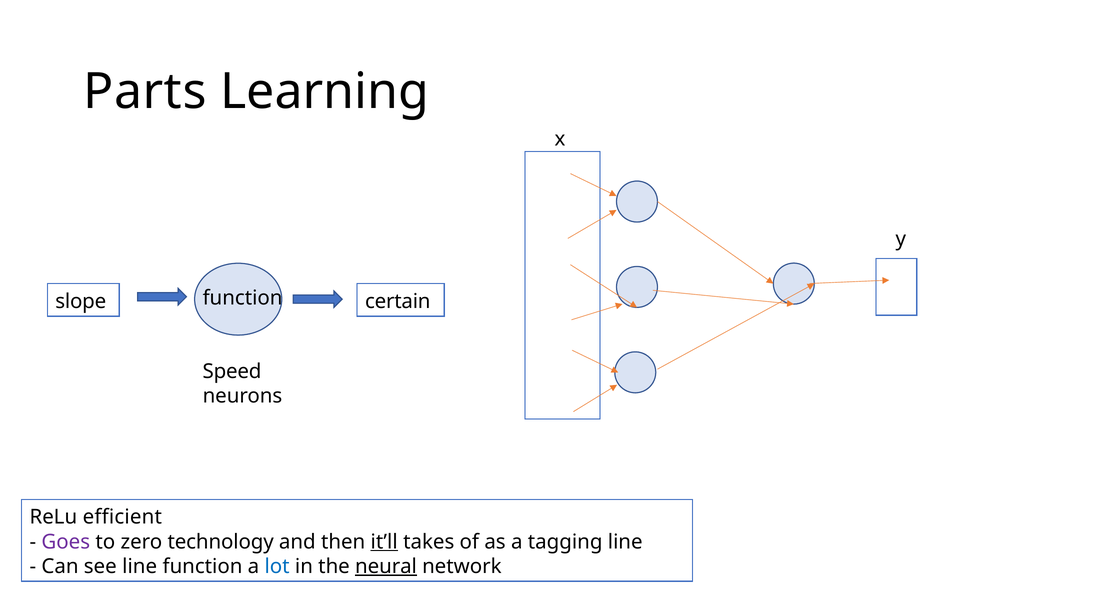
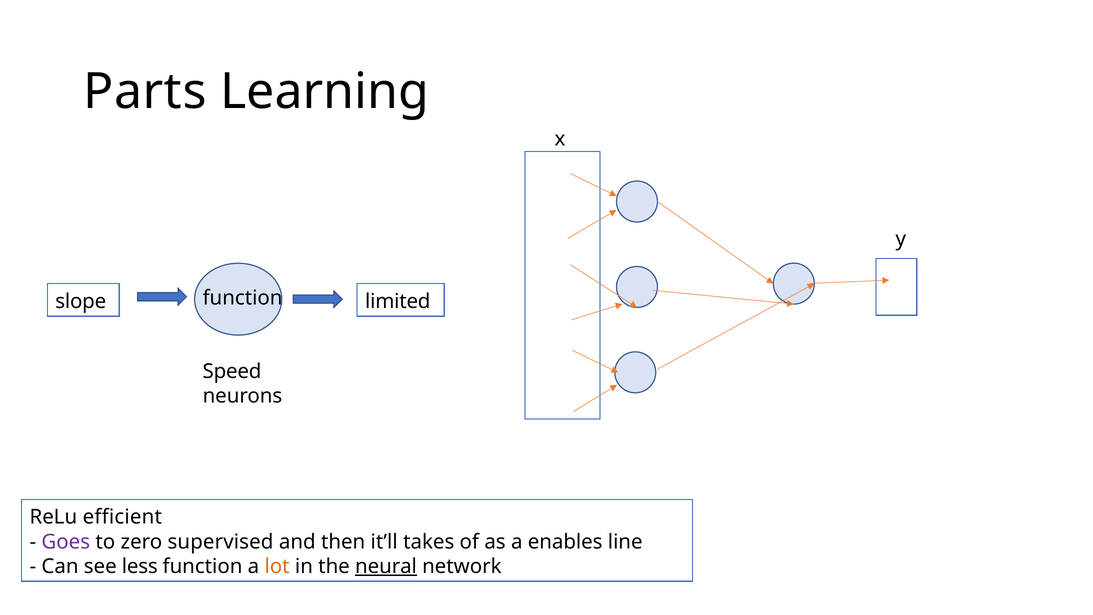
certain: certain -> limited (398, 301)
technology: technology -> supervised (220, 542)
it’ll underline: present -> none (384, 542)
tagging: tagging -> enables (565, 542)
see line: line -> less (140, 566)
lot colour: blue -> orange (277, 566)
